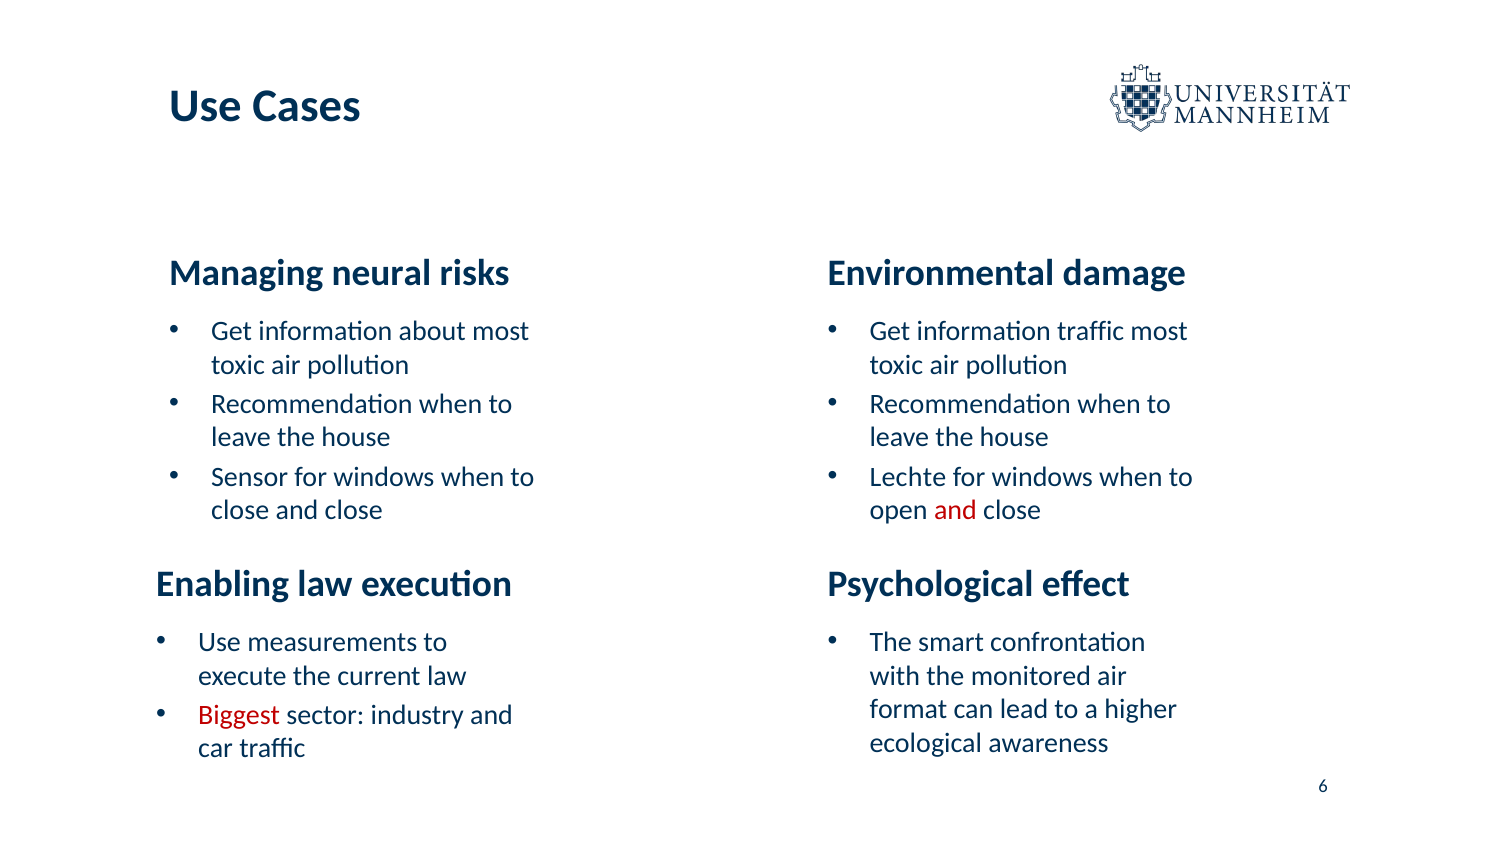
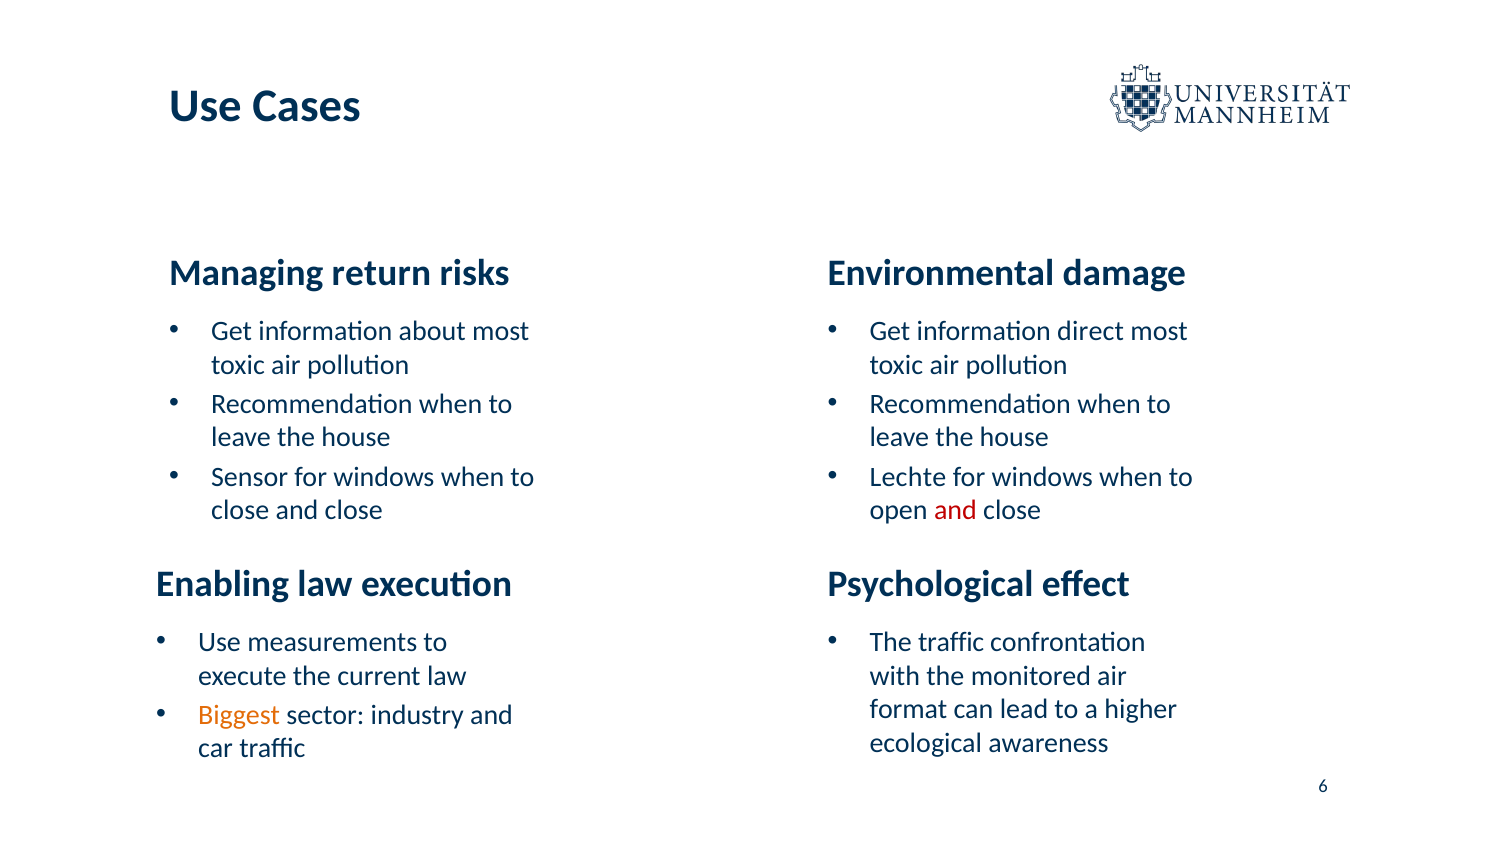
neural: neural -> return (381, 273)
information traffic: traffic -> direct (1091, 331)
The smart: smart -> traffic (951, 643)
Biggest colour: red -> orange (239, 715)
